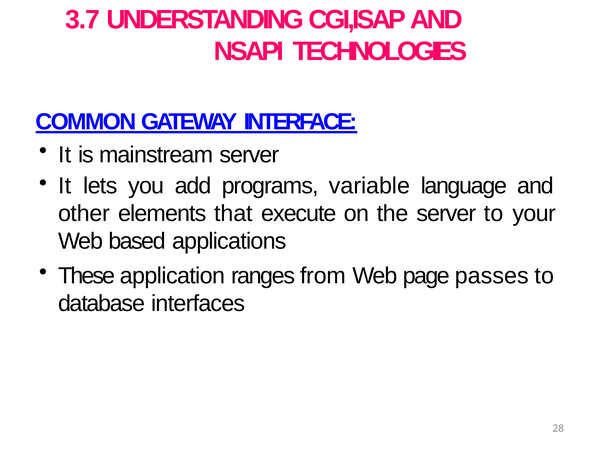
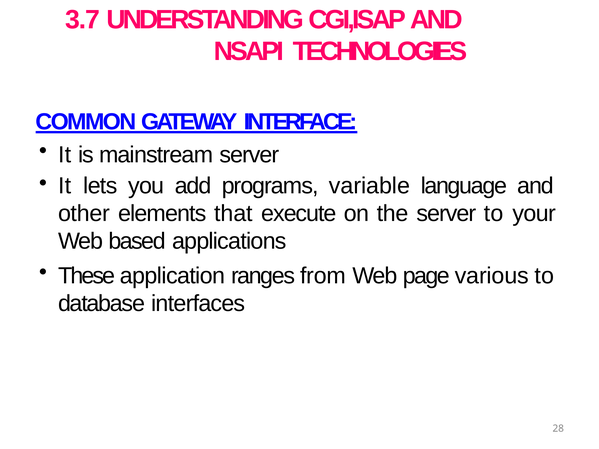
passes: passes -> various (492, 276)
